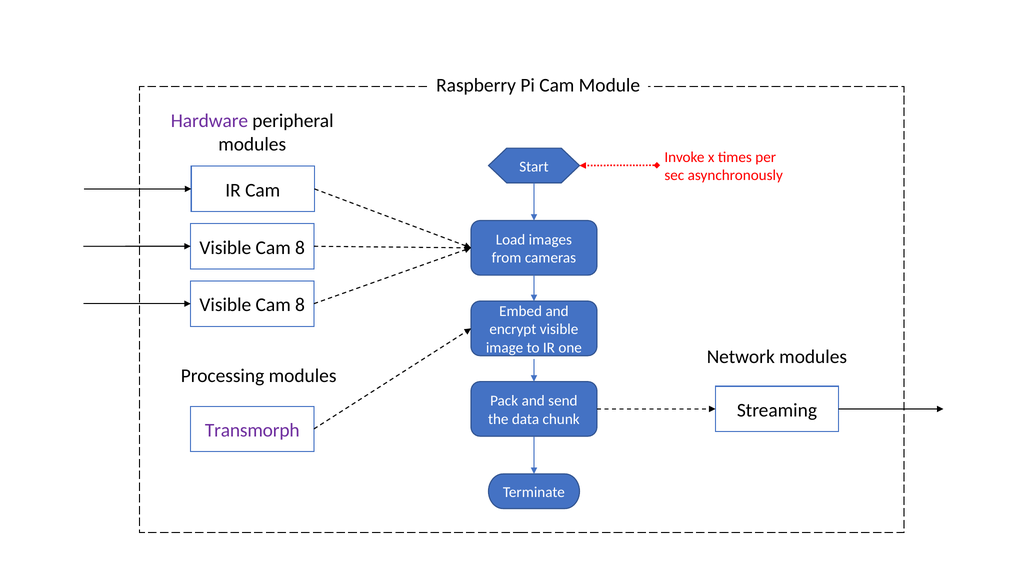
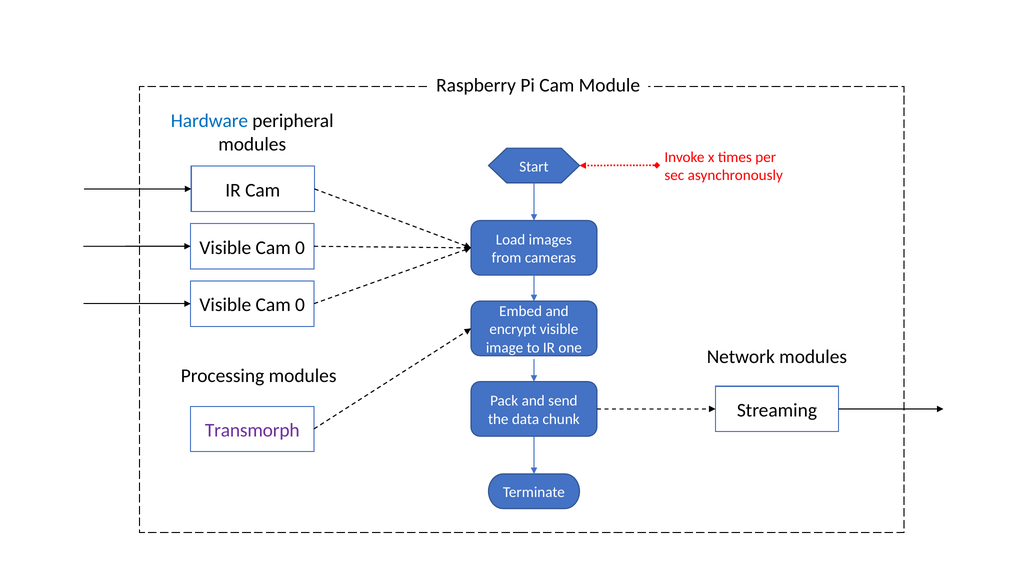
Hardware colour: purple -> blue (209, 121)
8: 8 -> 0 (300, 248)
8: 8 -> 0 (300, 305)
